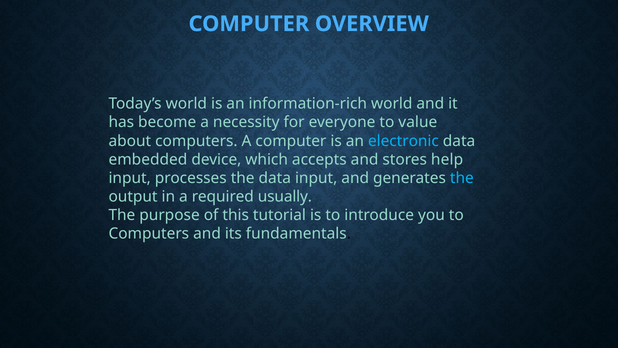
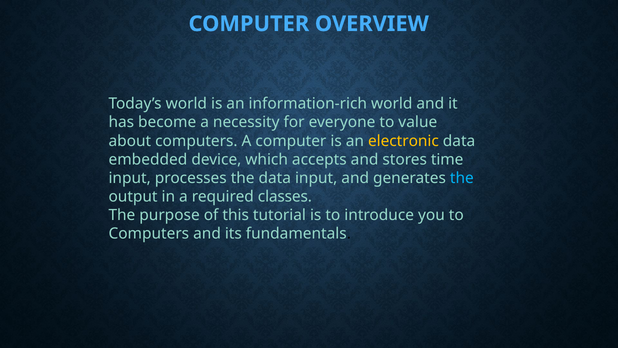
electronic colour: light blue -> yellow (403, 141)
help: help -> time (447, 159)
usually: usually -> classes (285, 196)
